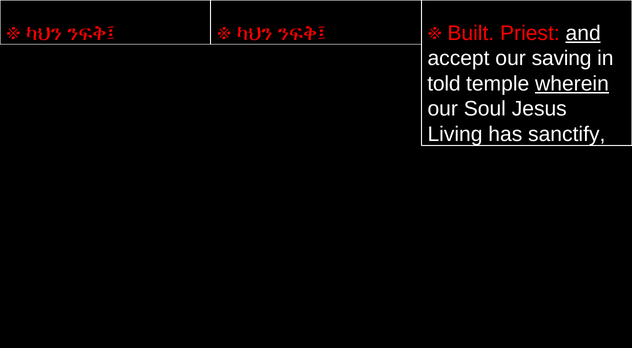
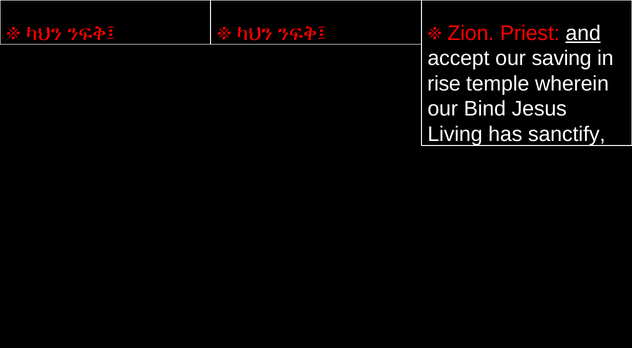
Built: Built -> Zion (471, 33)
told: told -> rise (444, 84)
wherein underline: present -> none (572, 84)
Soul: Soul -> Bind (485, 109)
